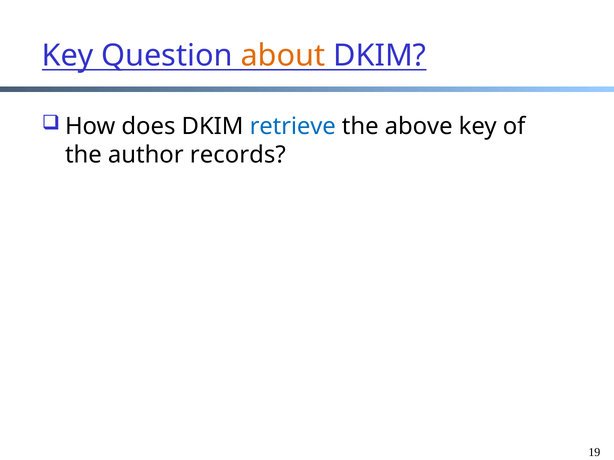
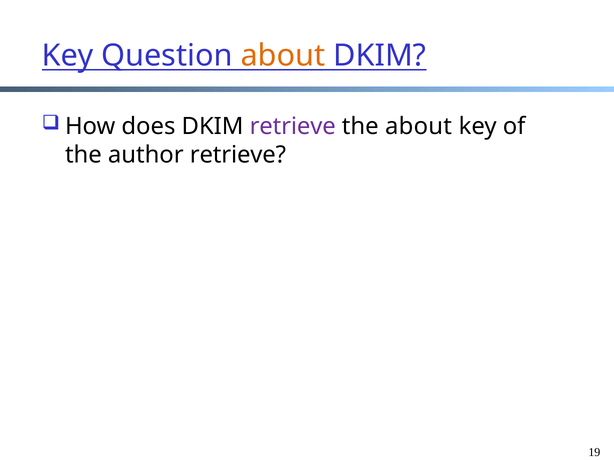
retrieve colour: blue -> purple (293, 127)
the above: above -> about (419, 127)
author records: records -> retrieve (238, 155)
